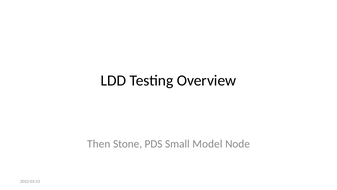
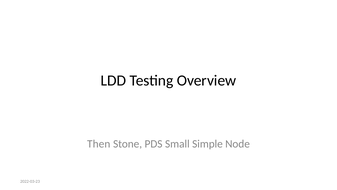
Model: Model -> Simple (207, 144)
